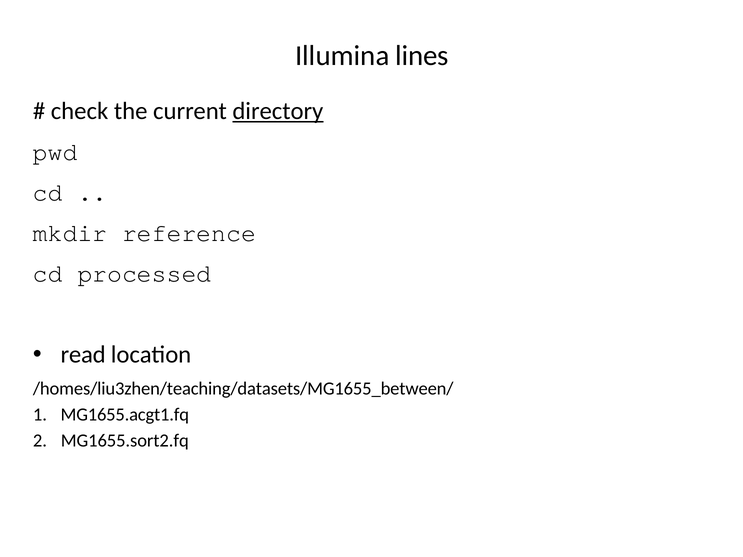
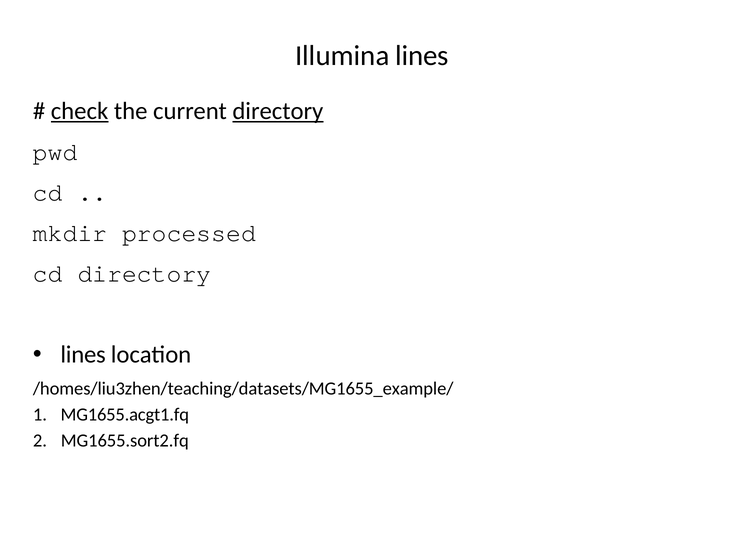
check underline: none -> present (80, 111)
reference: reference -> processed (189, 233)
cd processed: processed -> directory (144, 274)
read: read -> lines (83, 355)
/homes/liu3zhen/teaching/datasets/MG1655_between/: /homes/liu3zhen/teaching/datasets/MG1655_between/ -> /homes/liu3zhen/teaching/datasets/MG1655_example/ (243, 389)
